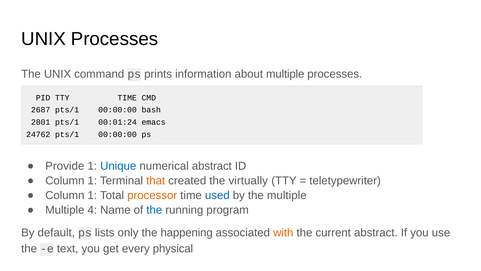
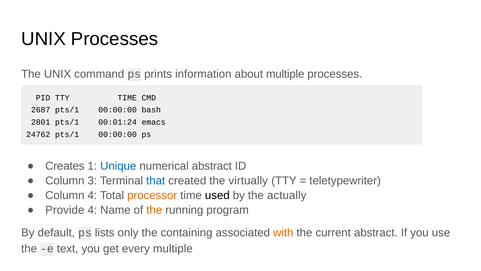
Provide: Provide -> Creates (65, 166)
1: 1 -> 3 (92, 180)
that colour: orange -> blue (156, 180)
1: 1 -> 4 (92, 195)
used colour: blue -> black (217, 195)
the multiple: multiple -> actually (287, 195)
Multiple: Multiple -> Provide (65, 210)
the colour: blue -> orange (154, 210)
happening: happening -> containing (187, 232)
every physical: physical -> multiple (173, 248)
